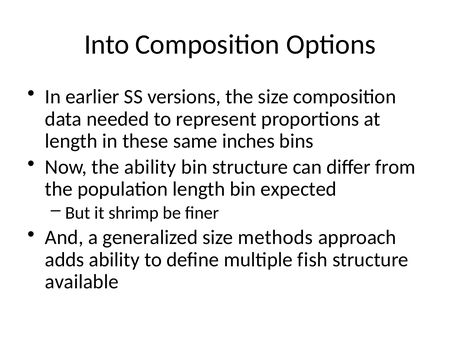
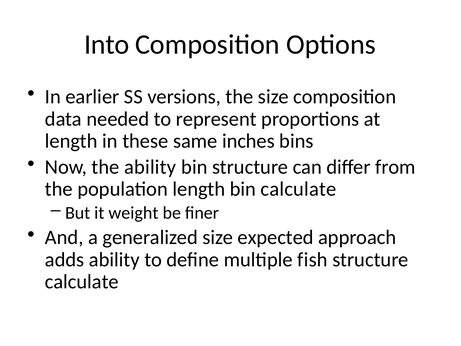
bin expected: expected -> calculate (298, 189)
shrimp: shrimp -> weight (133, 213)
methods: methods -> expected (276, 237)
available: available -> calculate (82, 282)
